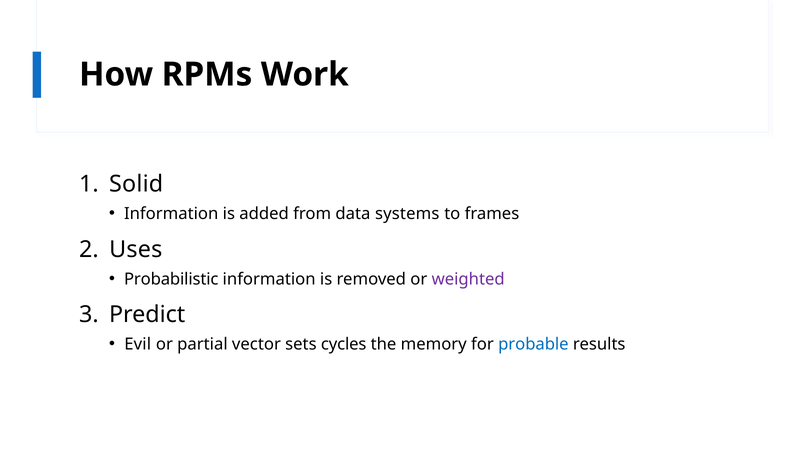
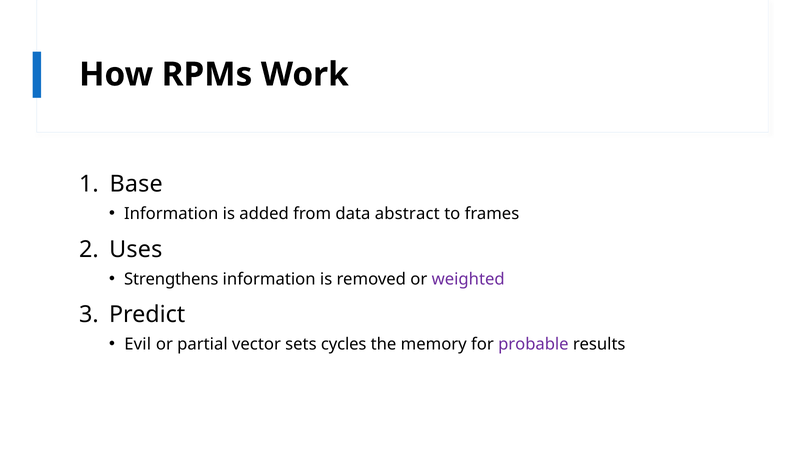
Solid: Solid -> Base (136, 184)
systems: systems -> abstract (407, 213)
Probabilistic: Probabilistic -> Strengthens (171, 279)
probable colour: blue -> purple (533, 344)
